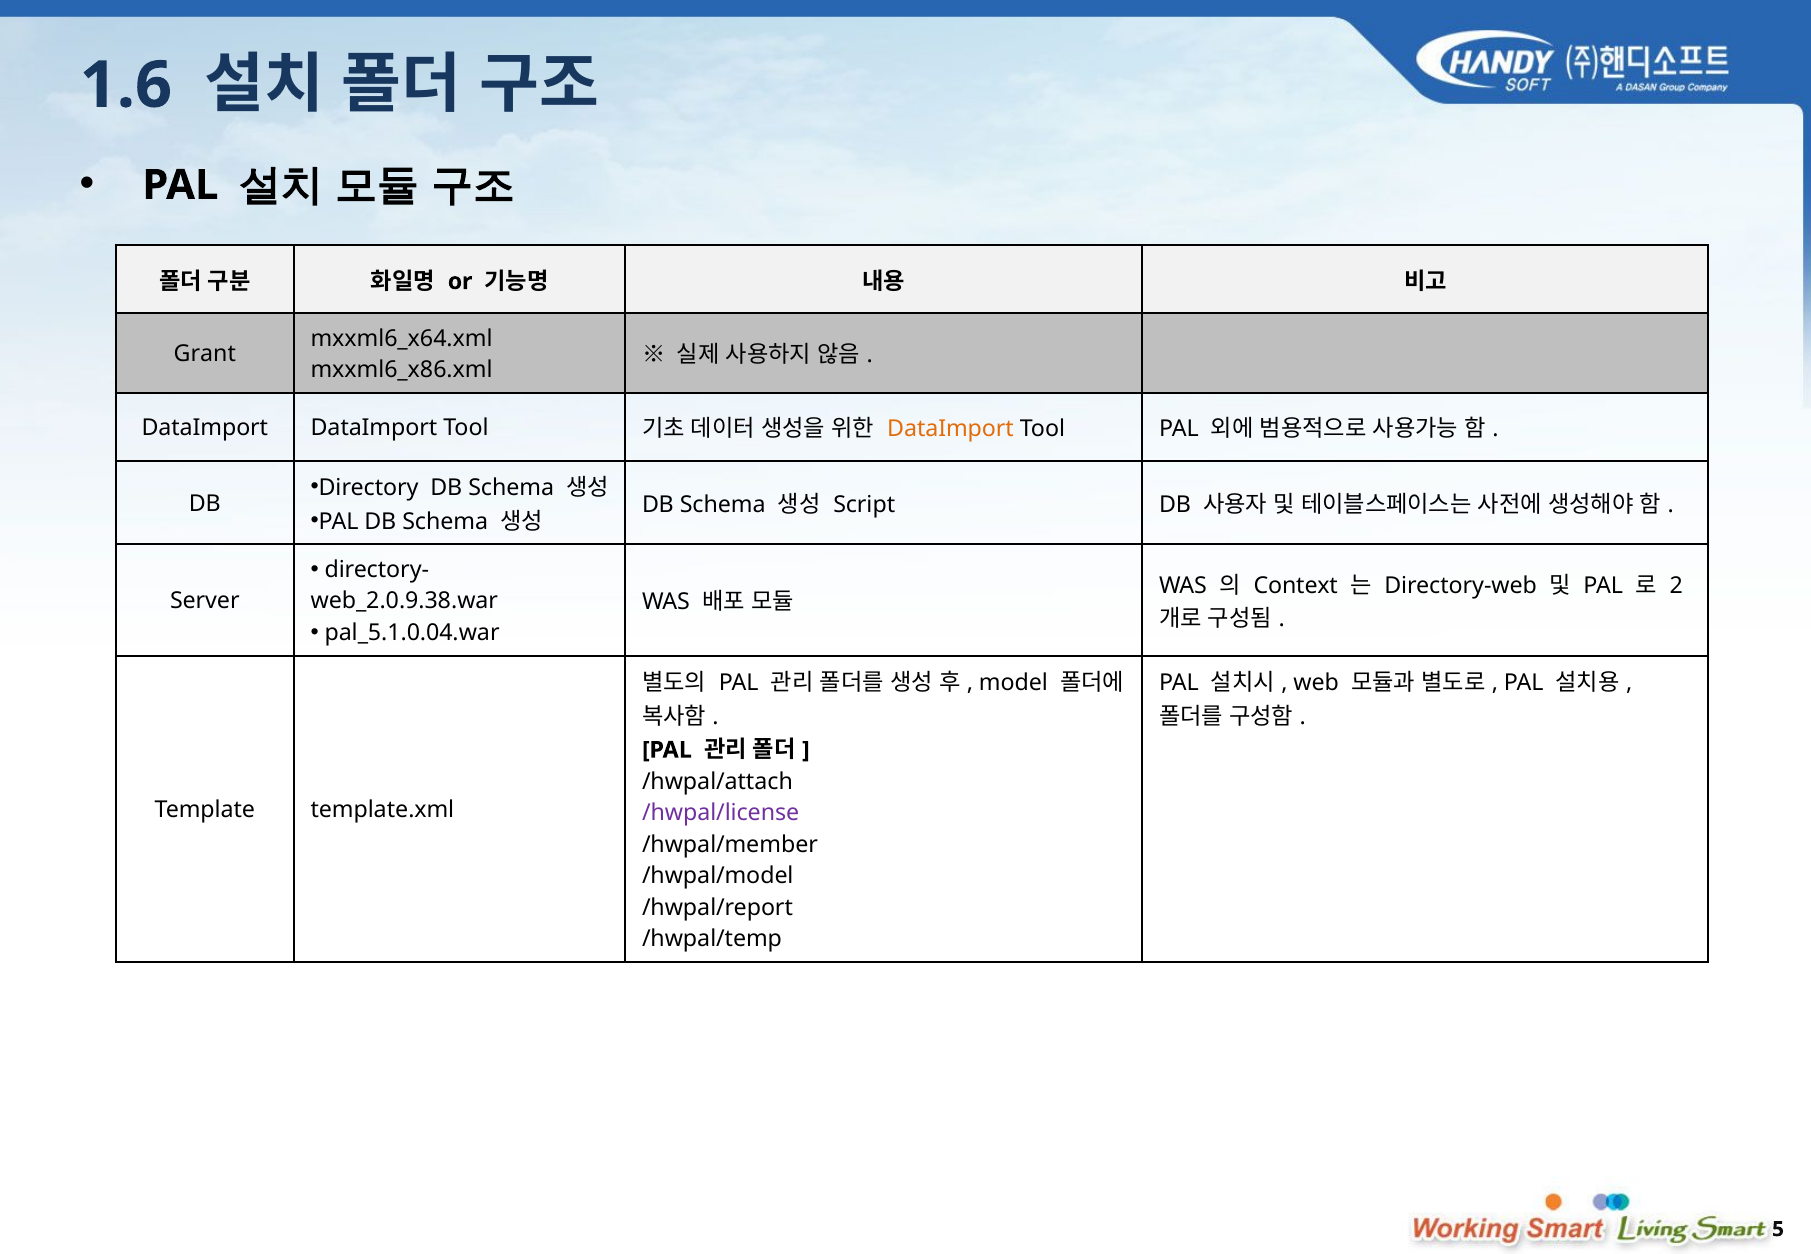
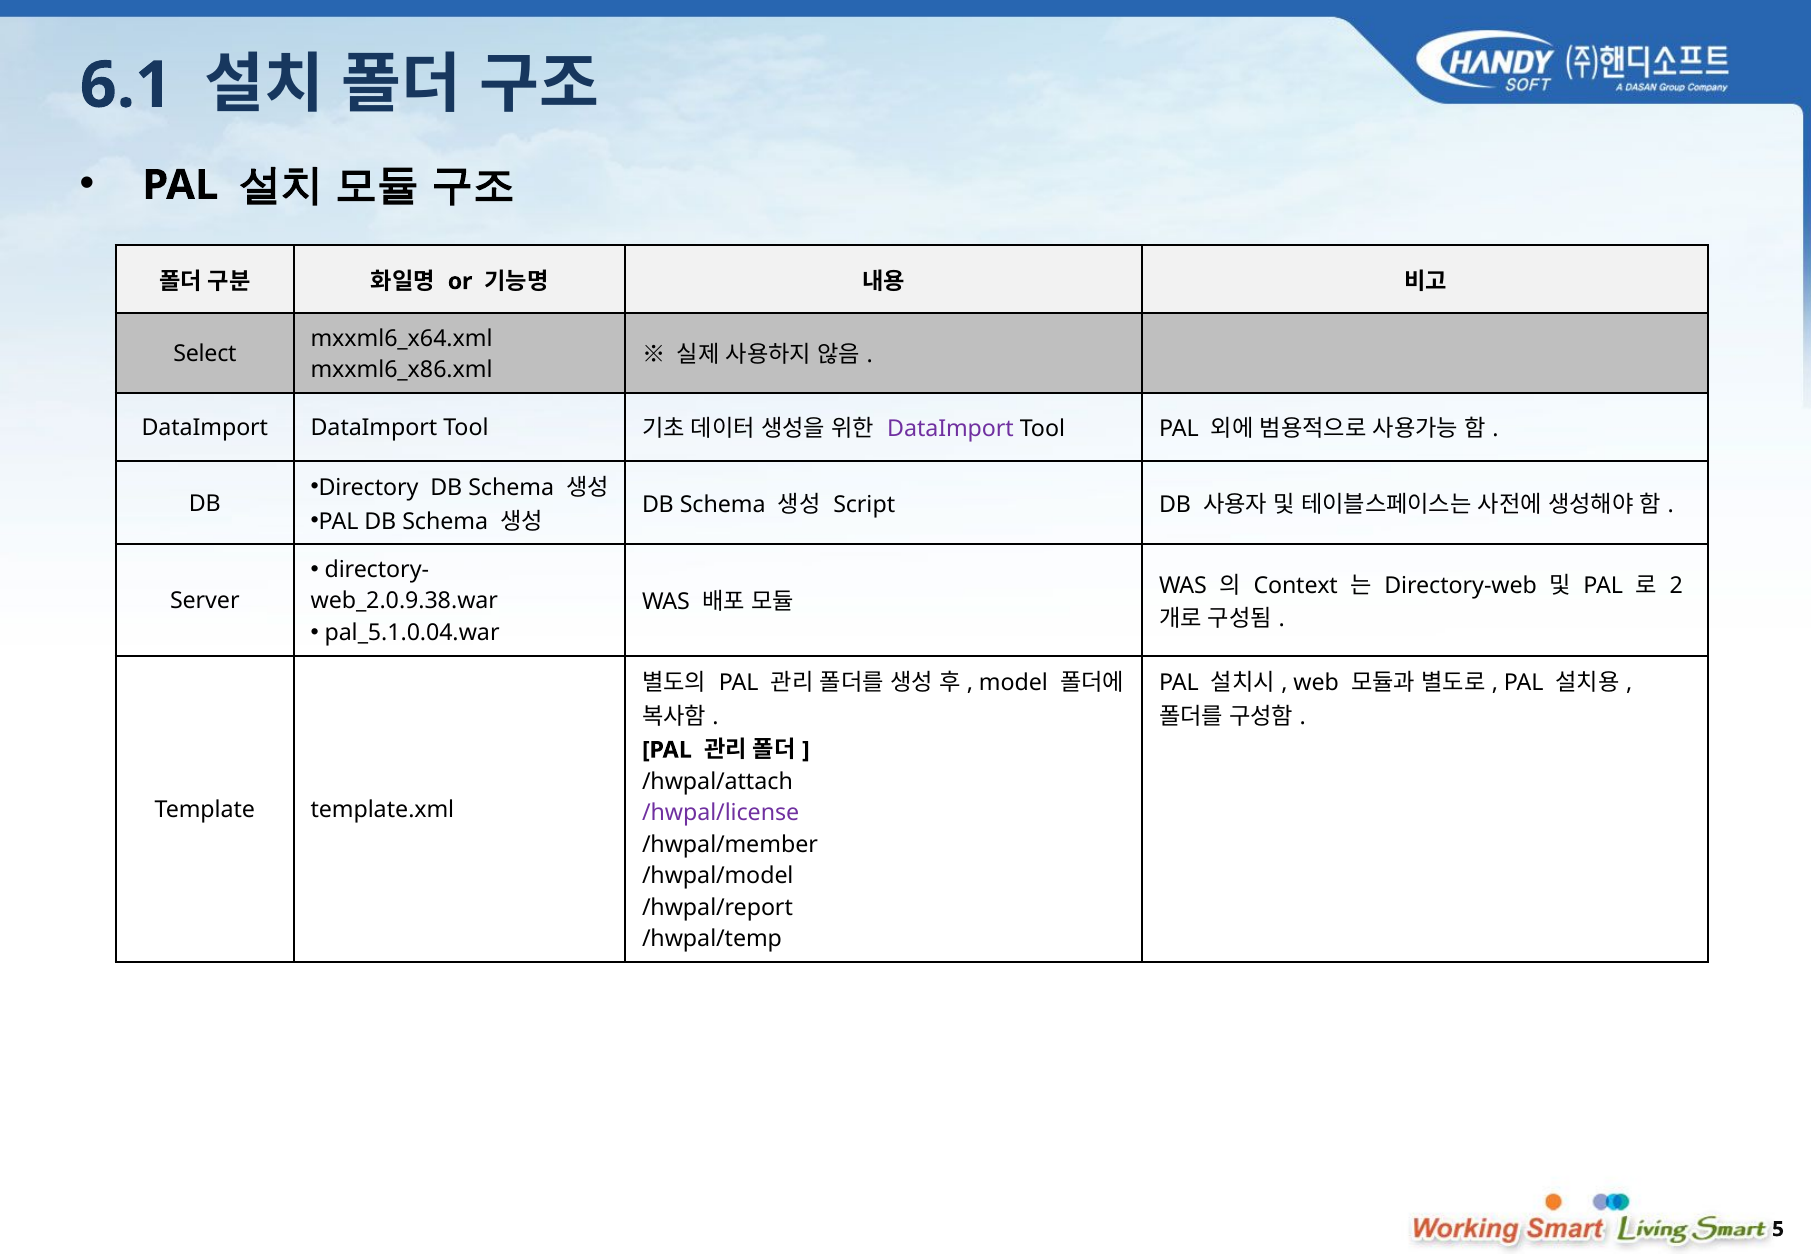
1.6: 1.6 -> 6.1 (126, 85)
Grant: Grant -> Select (205, 354)
DataImport colour: orange -> purple (950, 429)
